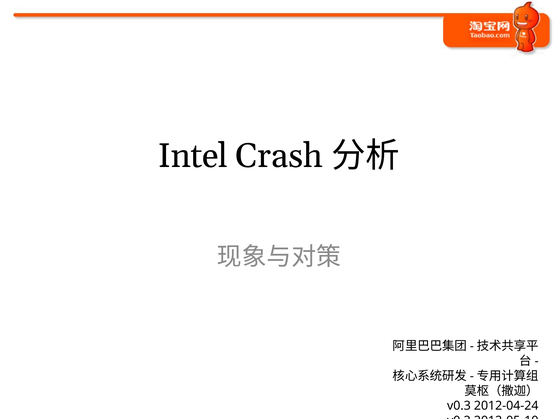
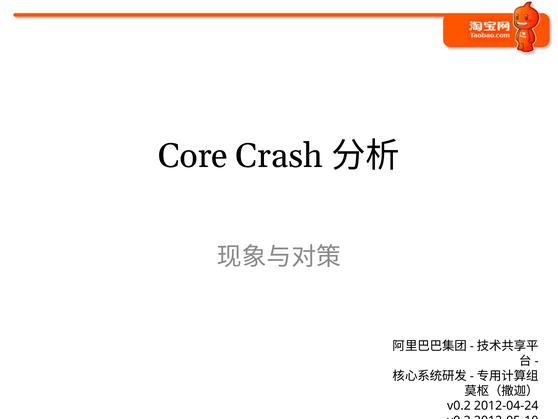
Intel: Intel -> Core (193, 156)
v0.3: v0.3 -> v0.2 (459, 405)
